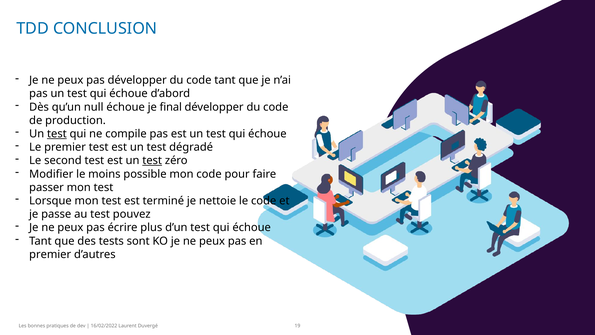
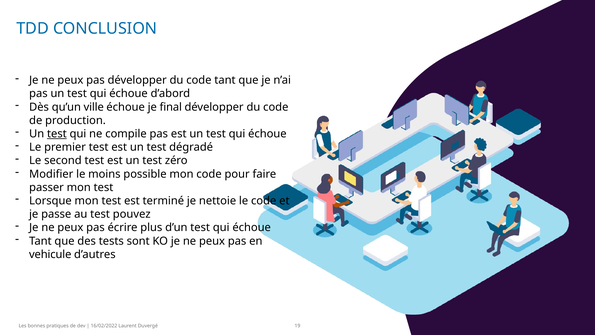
null: null -> ville (94, 107)
test underline: present -> none (152, 160)
premier: premier -> vehicule (50, 254)
